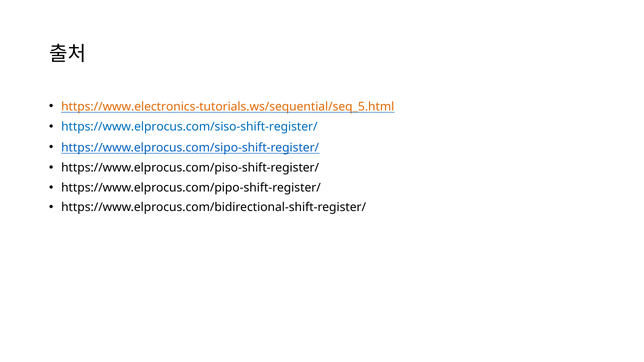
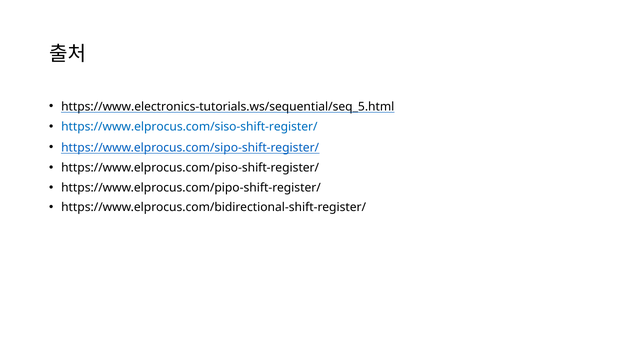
https://www.electronics-tutorials.ws/sequential/seq_5.html colour: orange -> black (228, 107)
